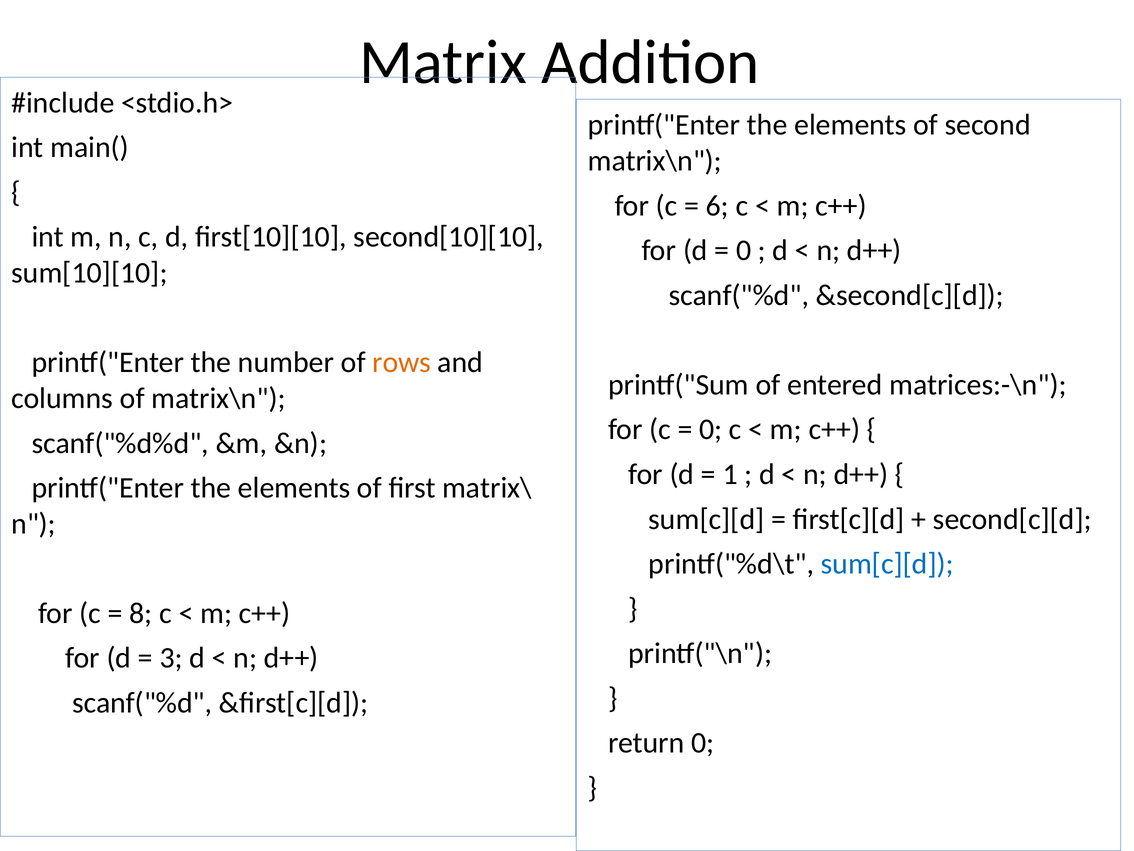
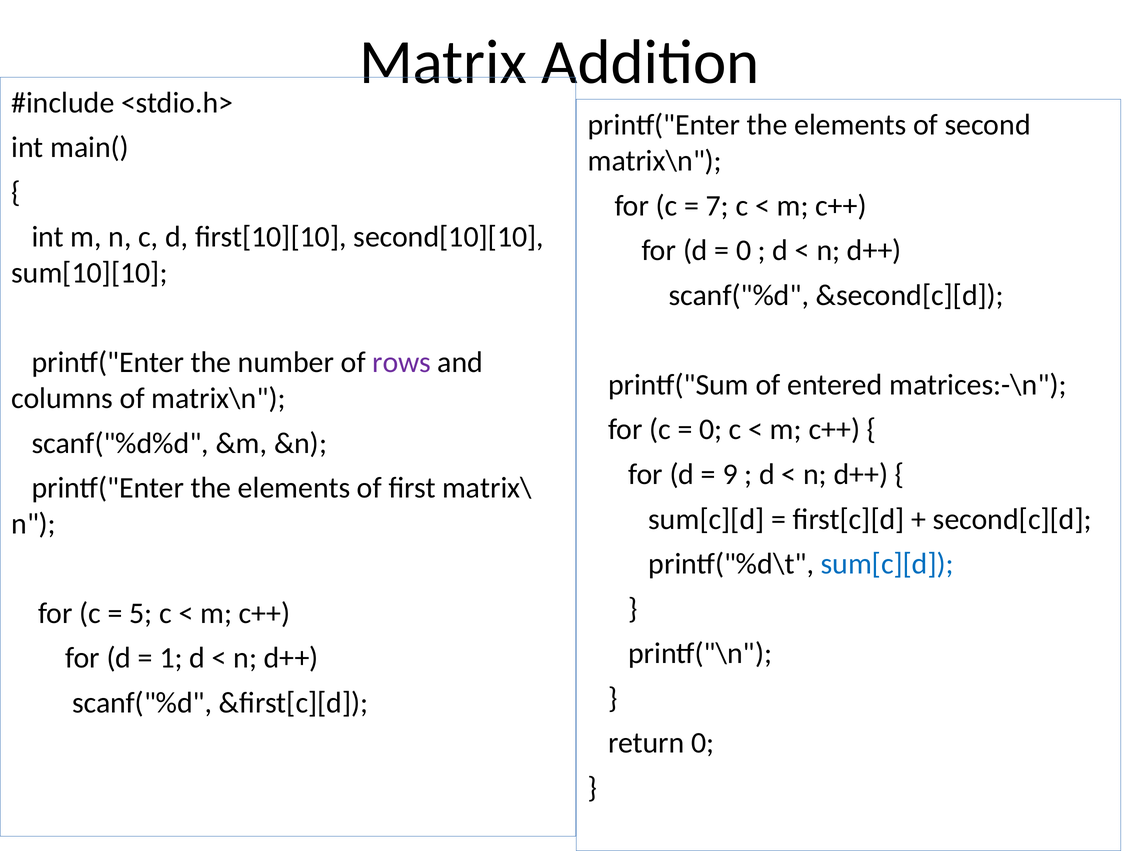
6: 6 -> 7 (717, 206)
rows colour: orange -> purple (402, 362)
1: 1 -> 9 (730, 474)
8: 8 -> 5 (141, 613)
3: 3 -> 1 (171, 658)
